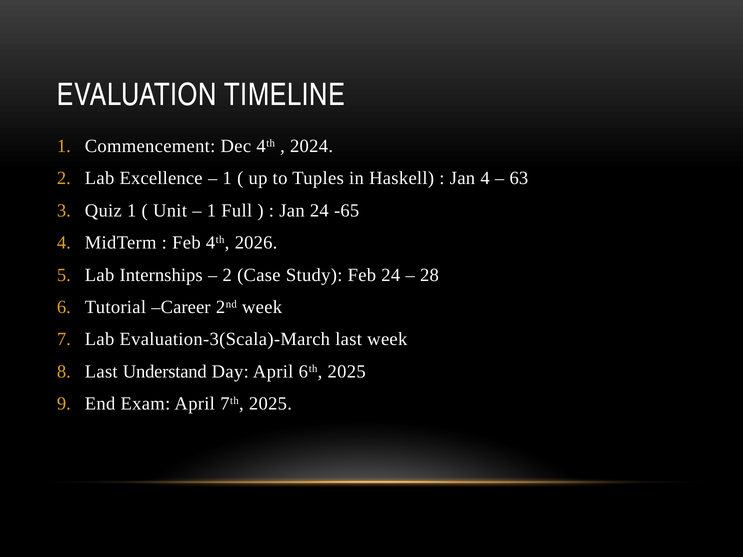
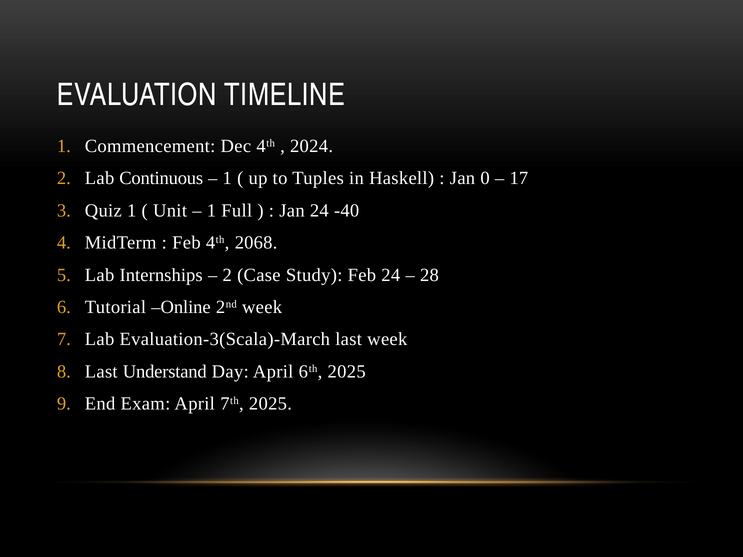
Excellence: Excellence -> Continuous (161, 178)
Jan 4: 4 -> 0 (485, 178)
63: 63 -> 17 (519, 178)
-65: -65 -> -40 (347, 211)
2026: 2026 -> 2068 (256, 243)
Career: Career -> Online (181, 307)
